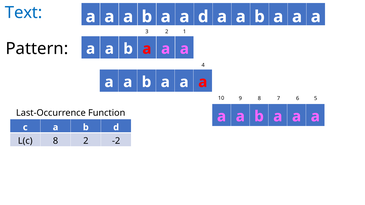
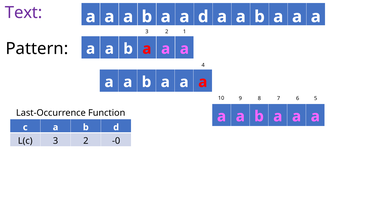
Text colour: blue -> purple (24, 13)
L(c 8: 8 -> 3 (56, 141)
-2: -2 -> -0 (116, 141)
